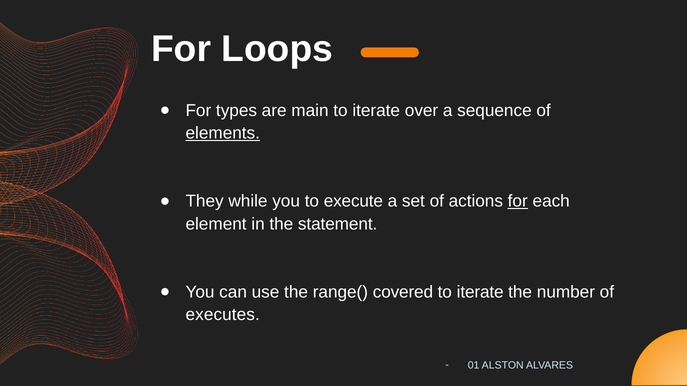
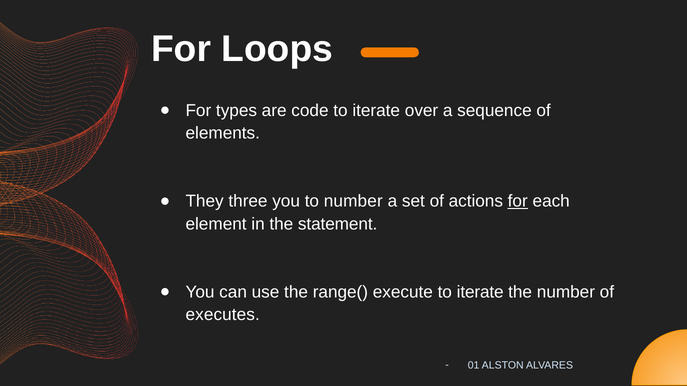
main: main -> code (310, 111)
elements underline: present -> none (223, 133)
while: while -> three (248, 202)
to execute: execute -> number (353, 202)
covered: covered -> execute (403, 292)
